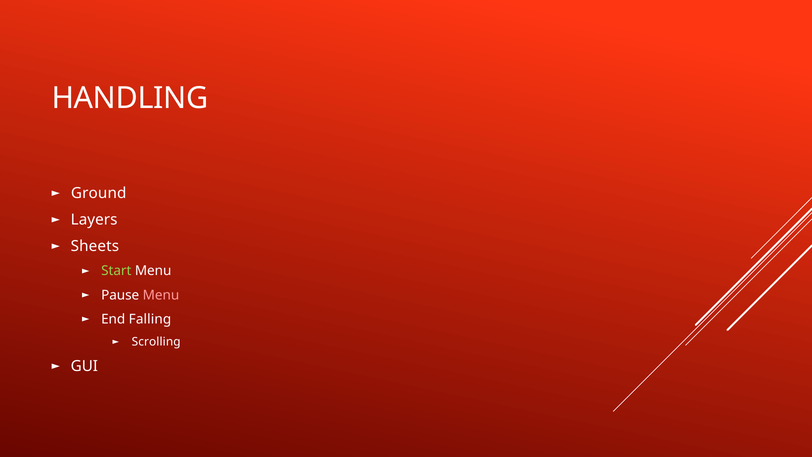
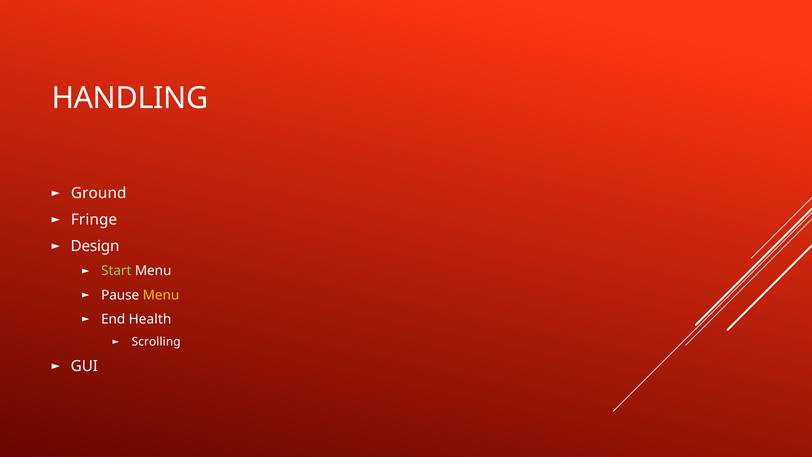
Layers: Layers -> Fringe (94, 220)
Sheets: Sheets -> Design (95, 246)
Menu colour: pink -> yellow (161, 295)
Falling: Falling -> Health (150, 319)
